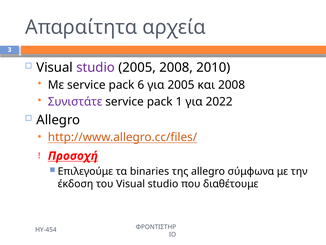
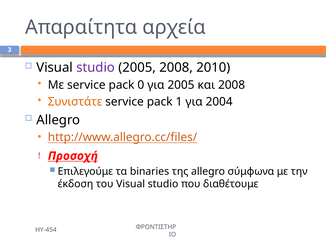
6: 6 -> 0 (141, 85)
Συνιστάτε colour: purple -> orange (75, 101)
2022: 2022 -> 2004 (219, 101)
